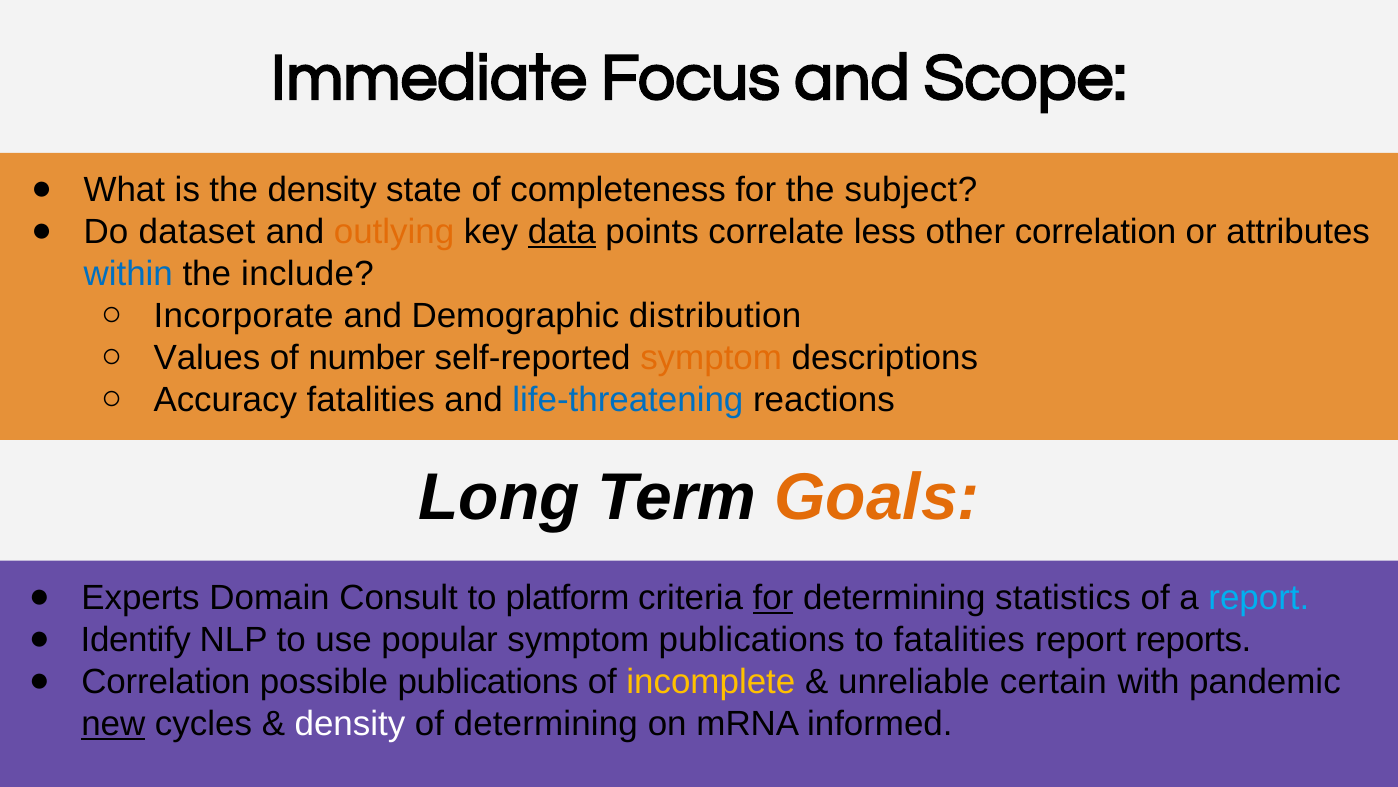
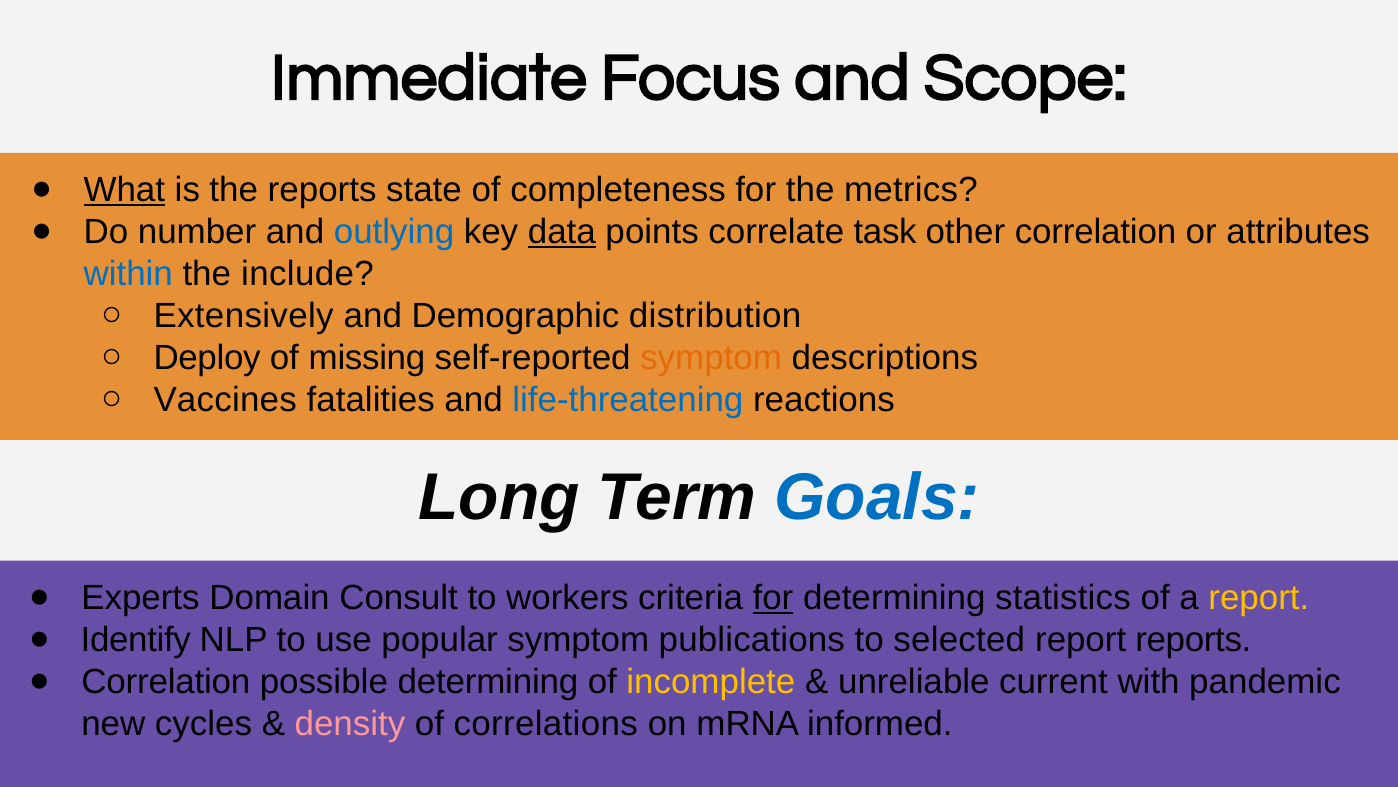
What underline: none -> present (124, 190)
the density: density -> reports (322, 190)
subject: subject -> metrics (911, 190)
dataset: dataset -> number (197, 232)
outlying colour: orange -> blue (394, 232)
less: less -> task (885, 232)
Incorporate: Incorporate -> Extensively (244, 316)
Values: Values -> Deploy (207, 358)
number: number -> missing (367, 358)
Accuracy: Accuracy -> Vaccines (225, 400)
Goals colour: orange -> blue (877, 497)
platform: platform -> workers (567, 598)
report colour: light blue -> yellow (1259, 598)
to fatalities: fatalities -> selected (959, 640)
possible publications: publications -> determining (488, 682)
certain: certain -> current (1053, 682)
new underline: present -> none (113, 724)
density colour: white -> pink (350, 724)
of determining: determining -> correlations (546, 724)
